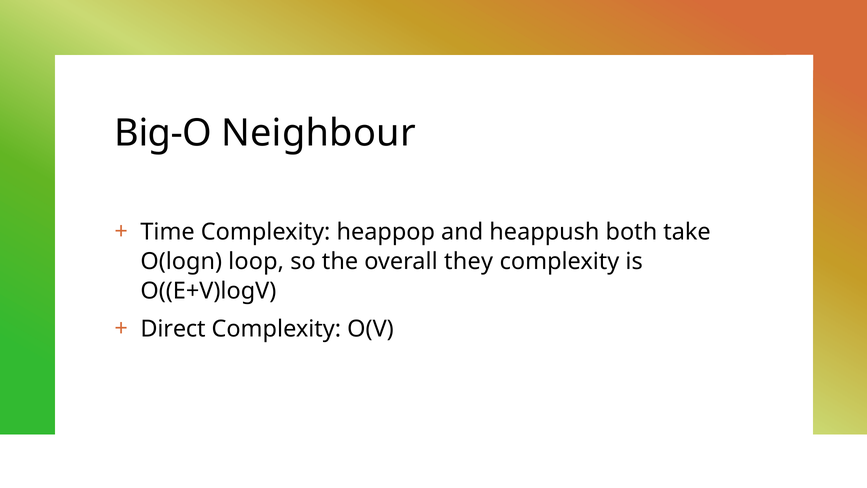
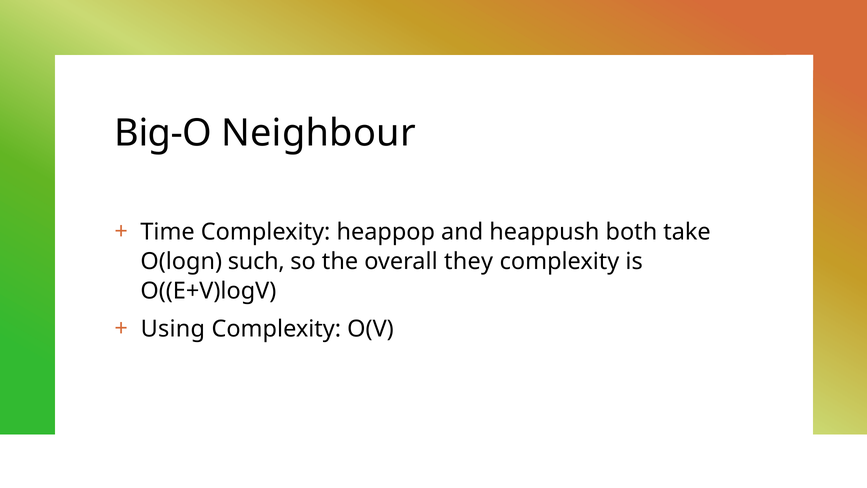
loop: loop -> such (256, 261)
Direct: Direct -> Using (173, 329)
